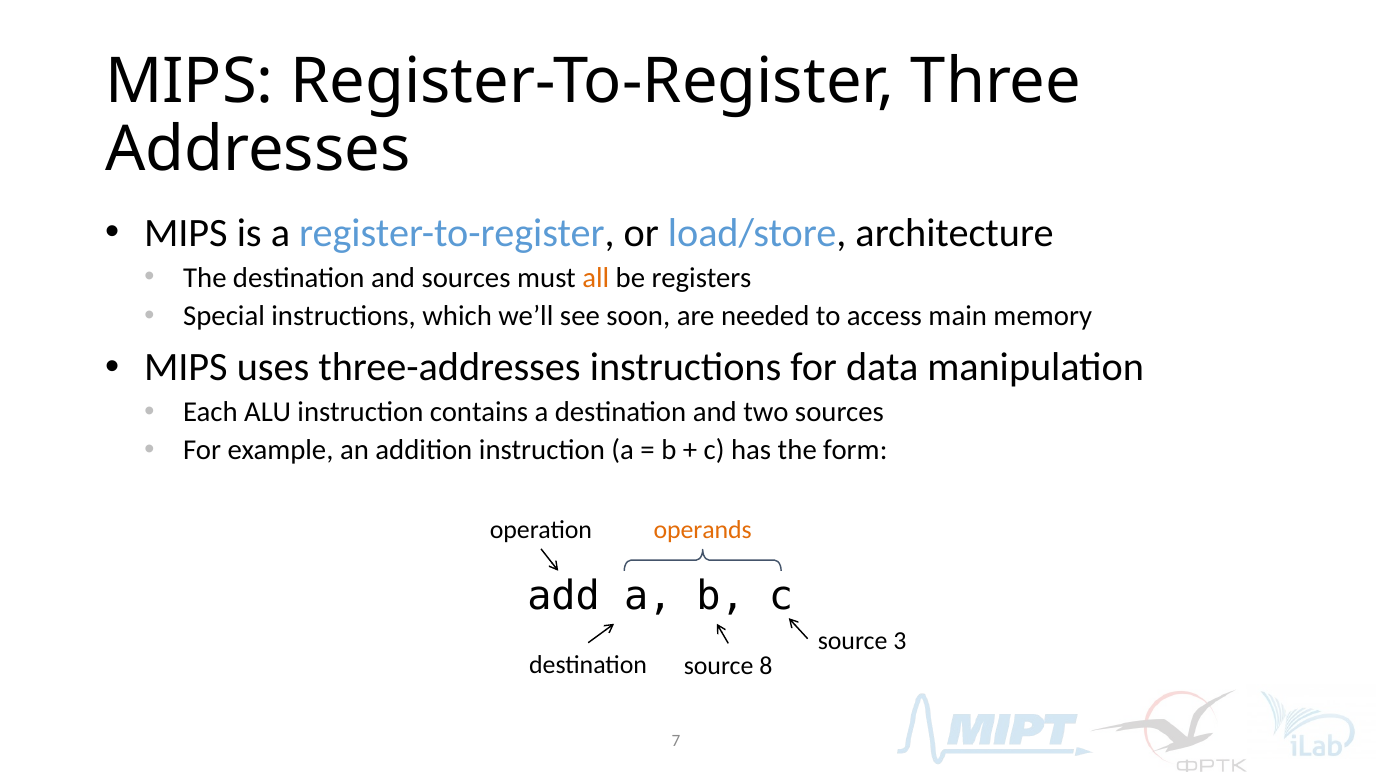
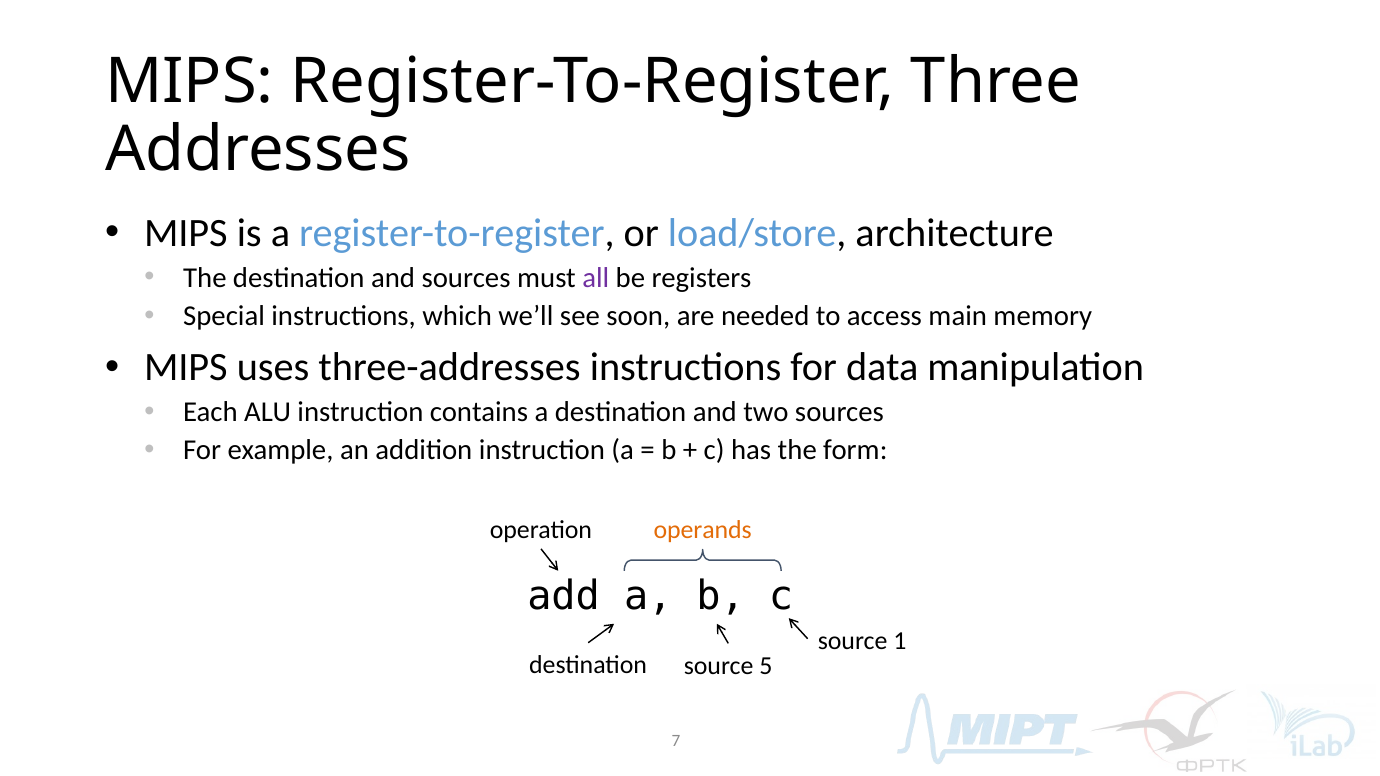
all colour: orange -> purple (596, 278)
3: 3 -> 1 (900, 641)
8: 8 -> 5 (766, 666)
